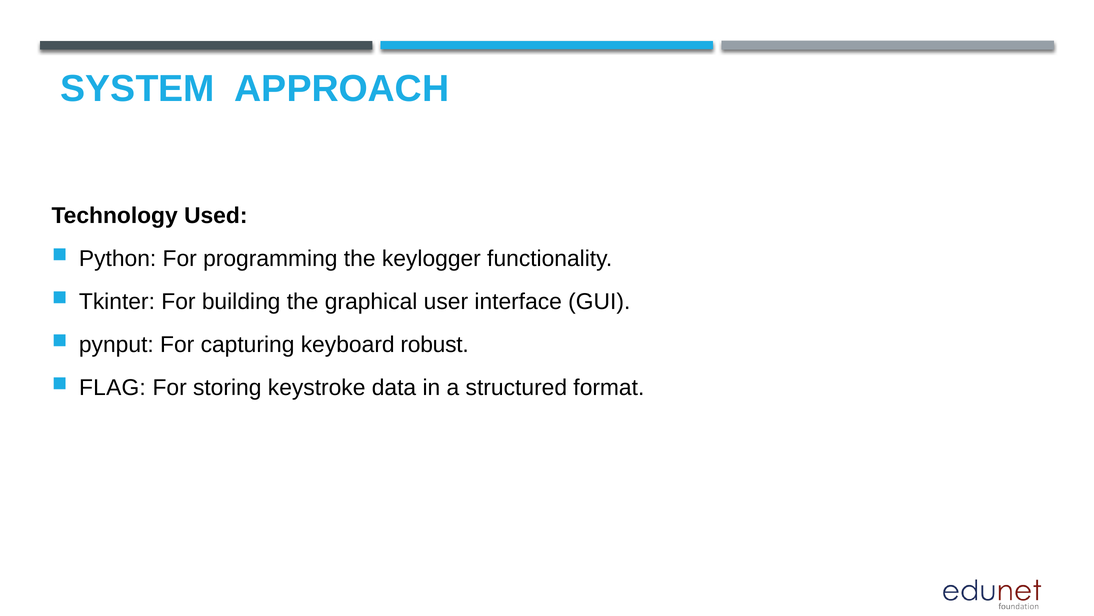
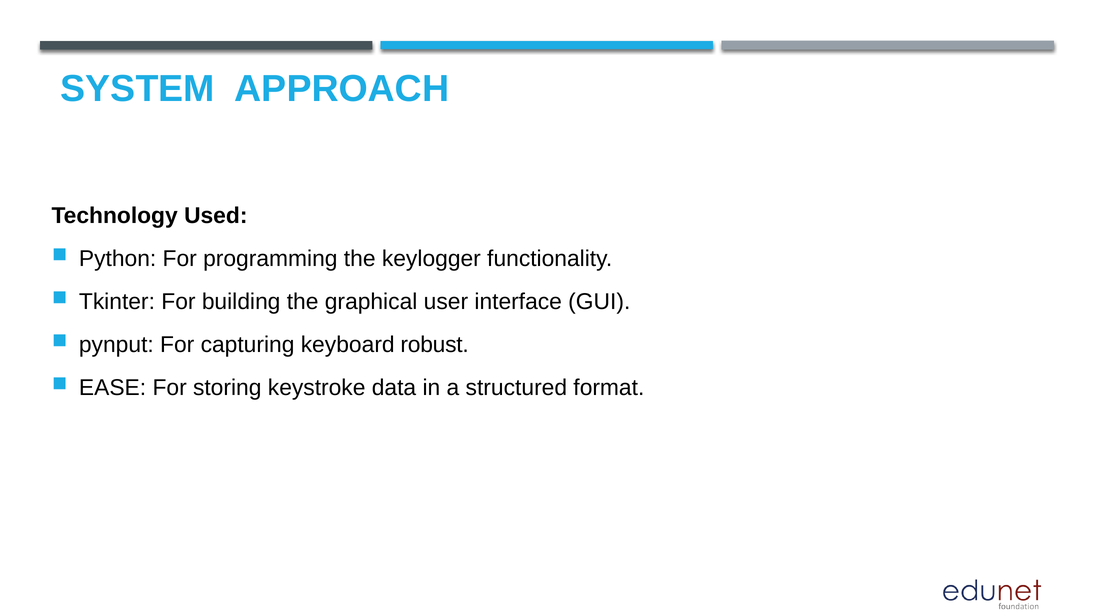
FLAG: FLAG -> EASE (113, 387)
